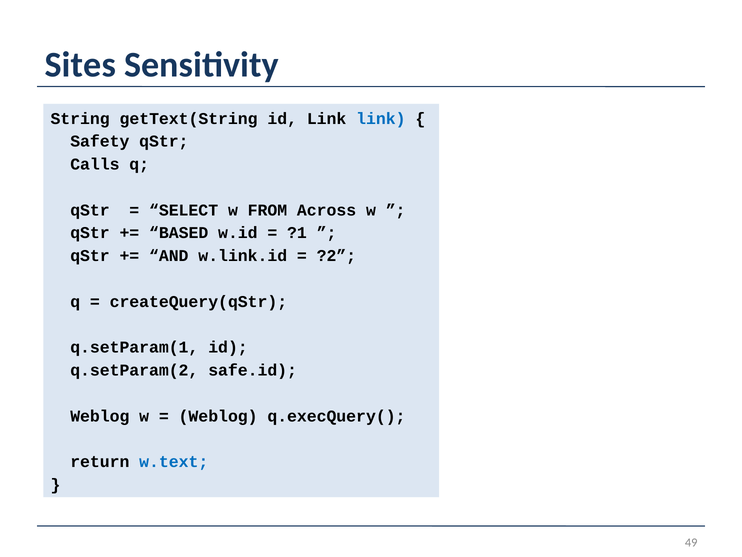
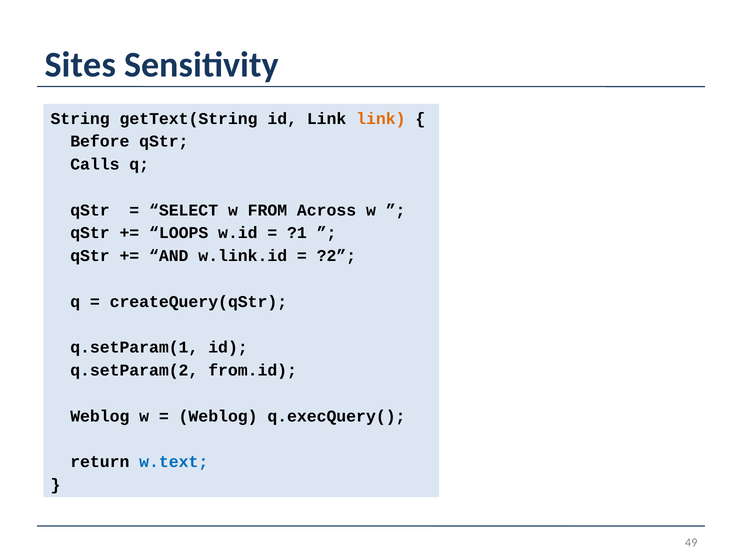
link colour: blue -> orange (381, 118)
Safety: Safety -> Before (100, 141)
BASED: BASED -> LOOPS (179, 233)
safe.id: safe.id -> from.id (253, 370)
